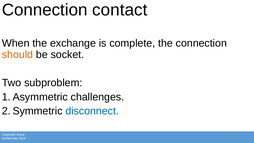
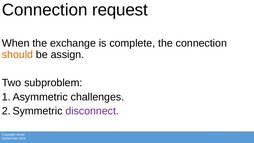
contact: contact -> request (120, 10)
socket: socket -> assign (67, 55)
disconnect colour: blue -> purple (92, 111)
